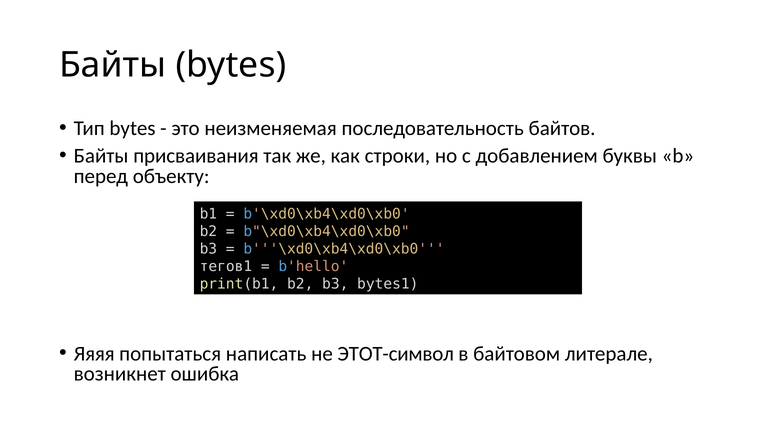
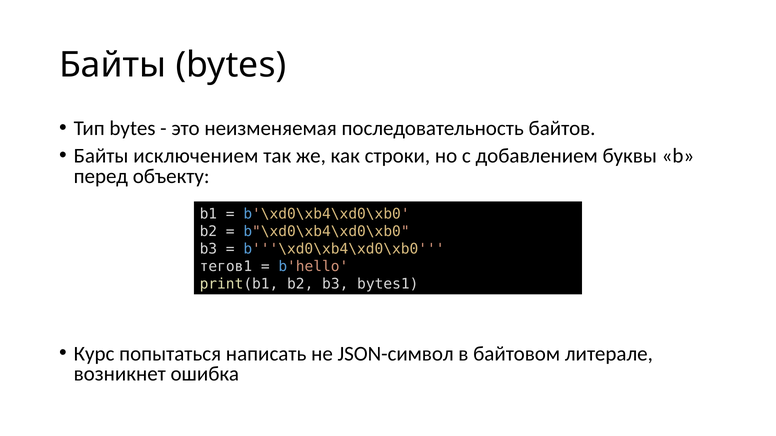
присваивания: присваивания -> исключением (196, 156)
Яяяя: Яяяя -> Курс (94, 354)
ЭТОТ-символ: ЭТОТ-символ -> JSON-символ (396, 354)
